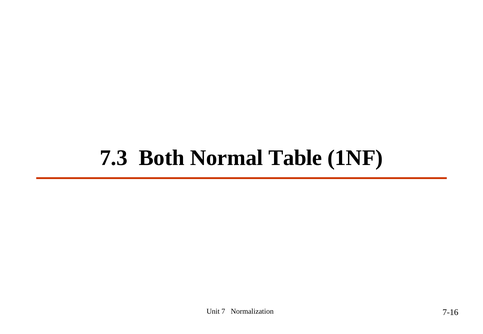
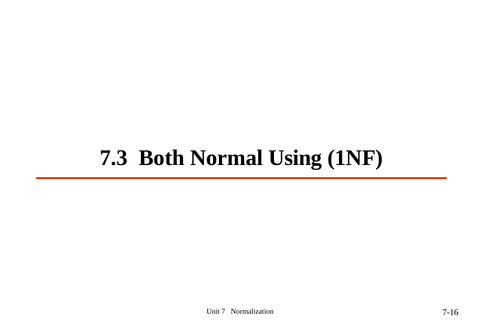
Table: Table -> Using (295, 158)
